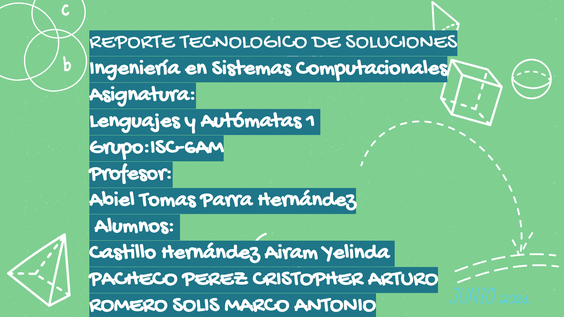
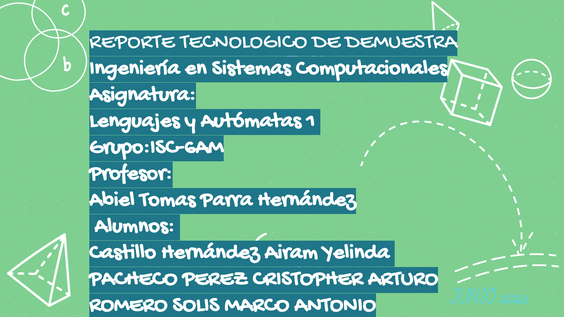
SOLUCIONES: SOLUCIONES -> DEMUESTRA (401, 40)
